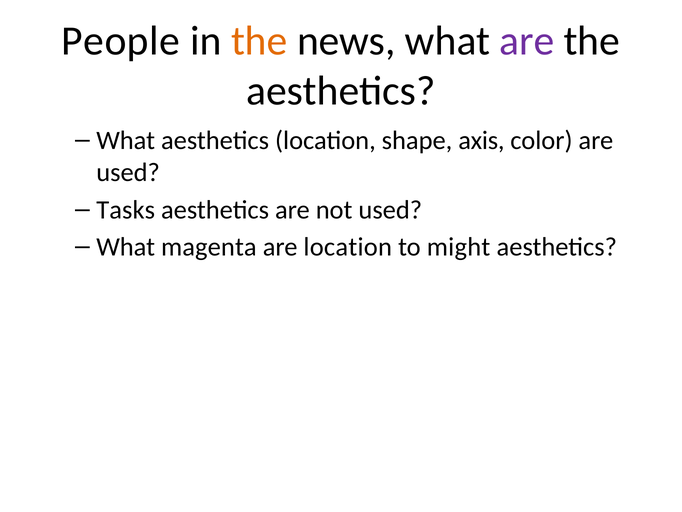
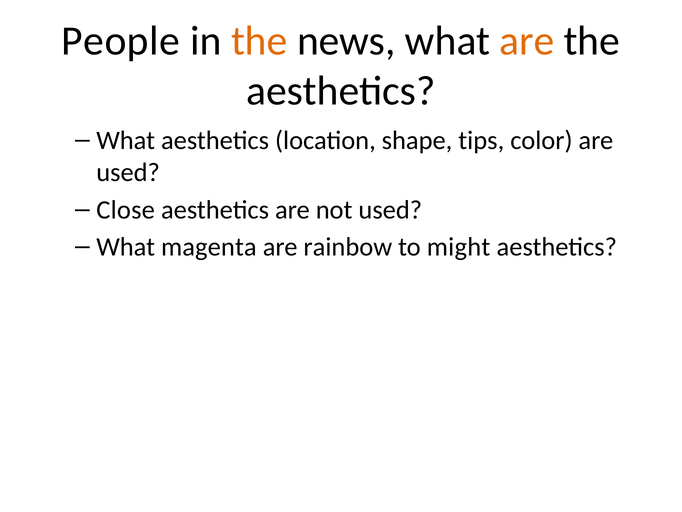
are colour: purple -> orange (527, 41)
axis: axis -> tips (481, 141)
Tasks: Tasks -> Close (126, 210)
are location: location -> rainbow (348, 247)
